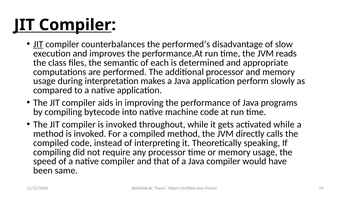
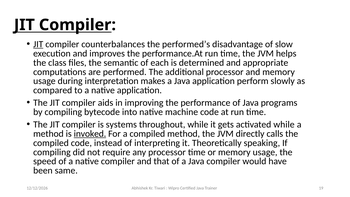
reads: reads -> helps (286, 53)
compiler is invoked: invoked -> systems (121, 124)
invoked underline: none -> present (90, 134)
